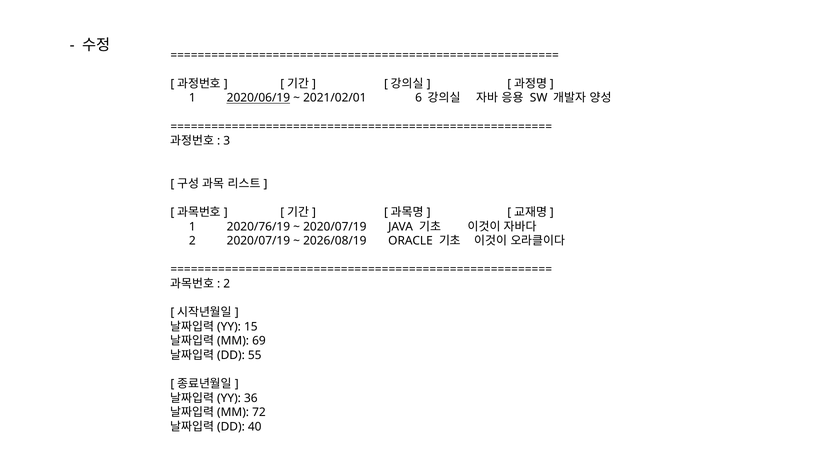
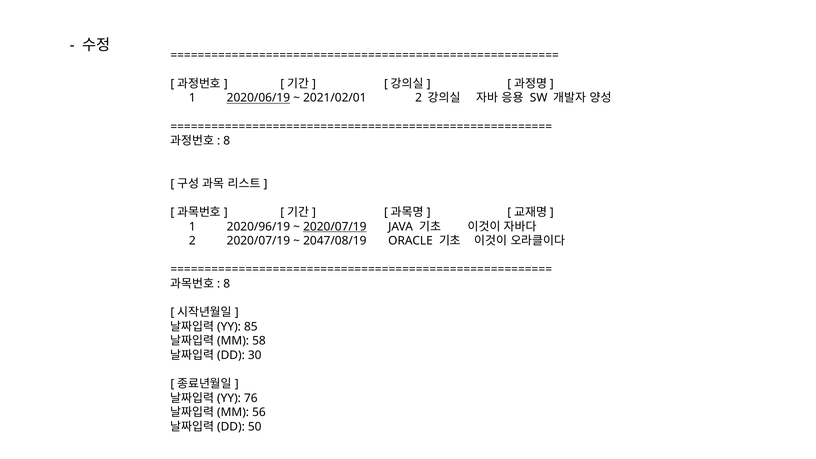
2021/02/01 6: 6 -> 2 (419, 98)
3: 3 -> 8 (227, 141)
2020/76/19: 2020/76/19 -> 2020/96/19 (258, 227)
2020/07/19 underline: none -> present (335, 227)
2026/08/19: 2026/08/19 -> 2047/08/19 (335, 241)
2: 2 -> 8 (227, 284)
15: 15 -> 85 (251, 327)
69: 69 -> 58 (259, 341)
55: 55 -> 30 (255, 355)
36: 36 -> 76 (251, 398)
72: 72 -> 56 (259, 412)
40: 40 -> 50 (255, 427)
